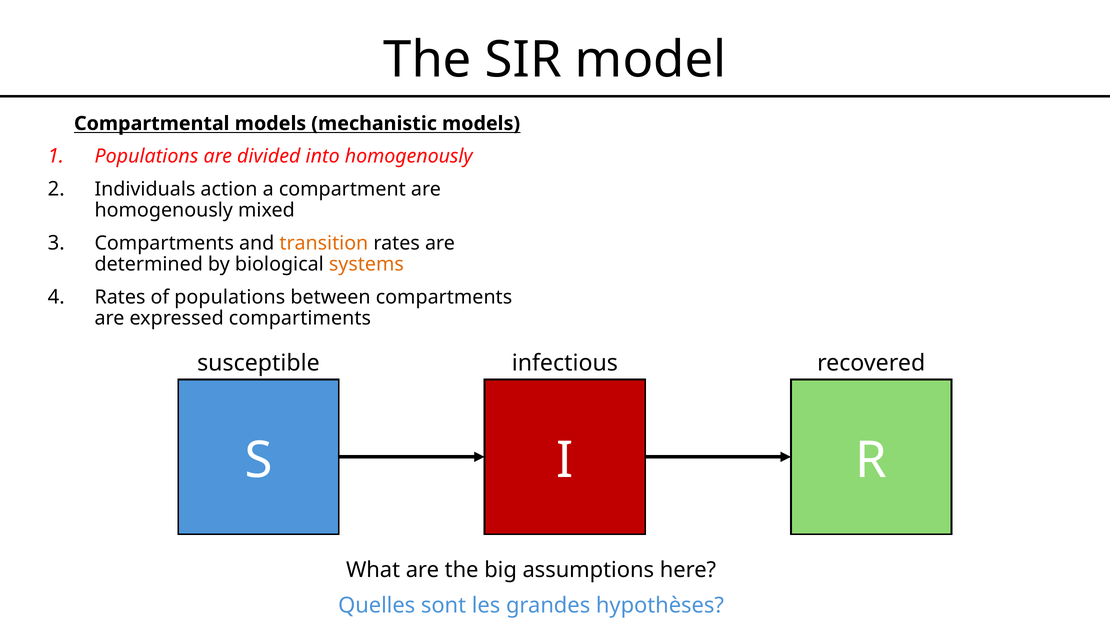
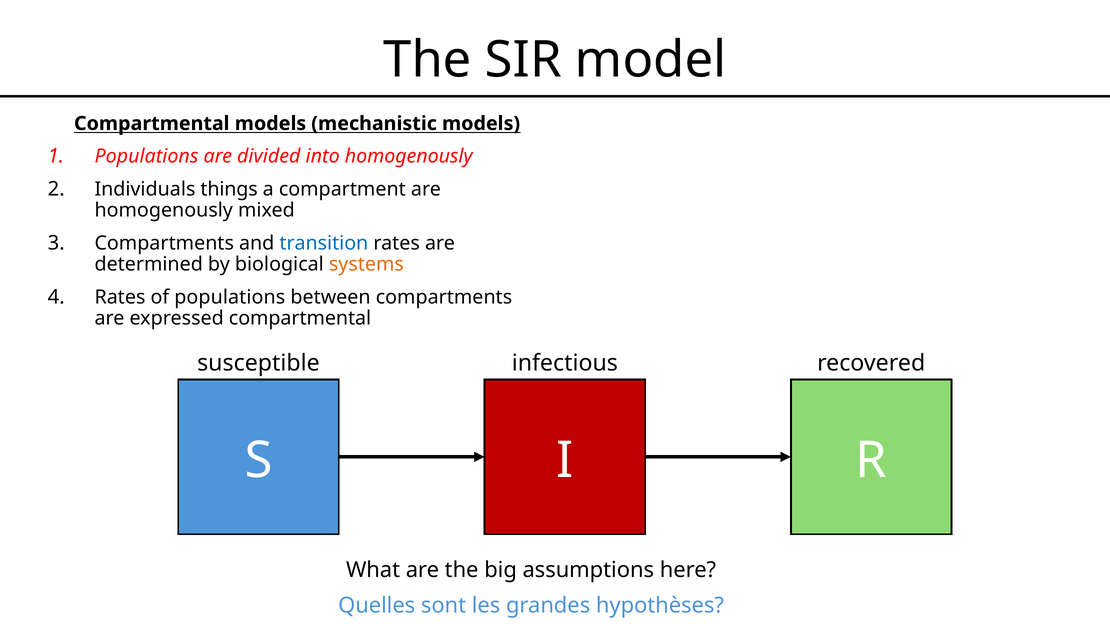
action: action -> things (229, 189)
transition colour: orange -> blue (324, 243)
expressed compartiments: compartiments -> compartmental (300, 319)
